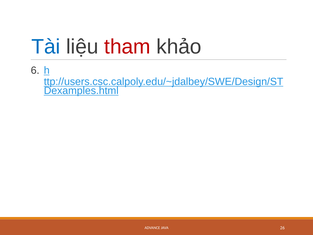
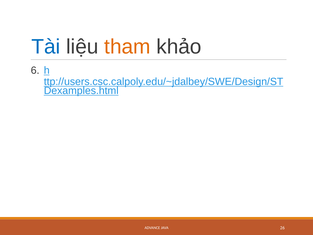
tham colour: red -> orange (127, 47)
